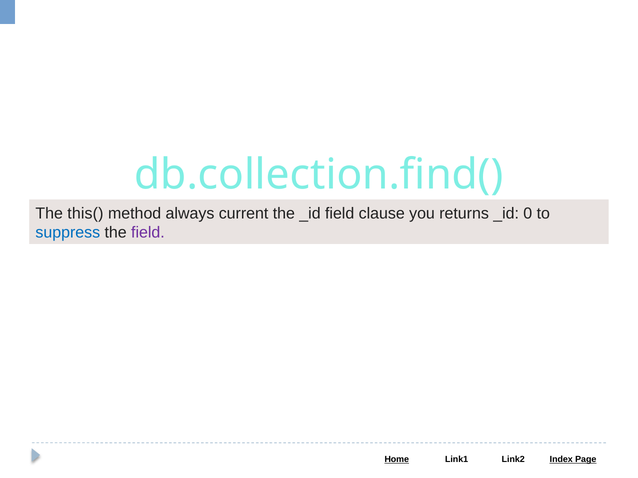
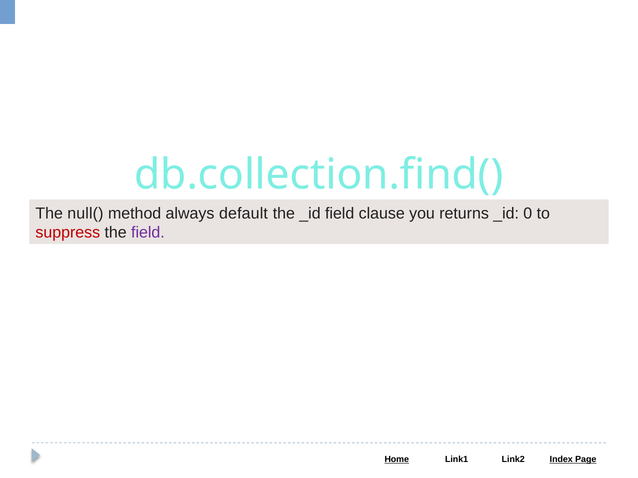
this(: this( -> null( (85, 213)
current: current -> default (243, 213)
suppress colour: blue -> red (68, 233)
